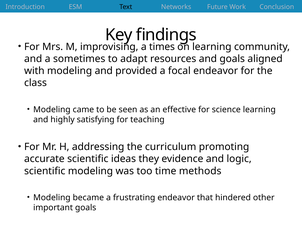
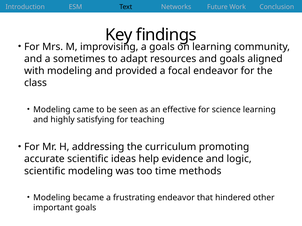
a times: times -> goals (162, 47)
they: they -> help (149, 159)
